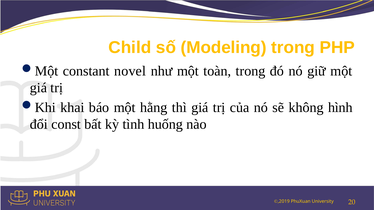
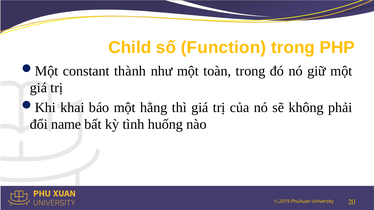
Modeling: Modeling -> Function (223, 48)
novel: novel -> thành (130, 71)
hình: hình -> phải (340, 108)
const: const -> name (66, 124)
